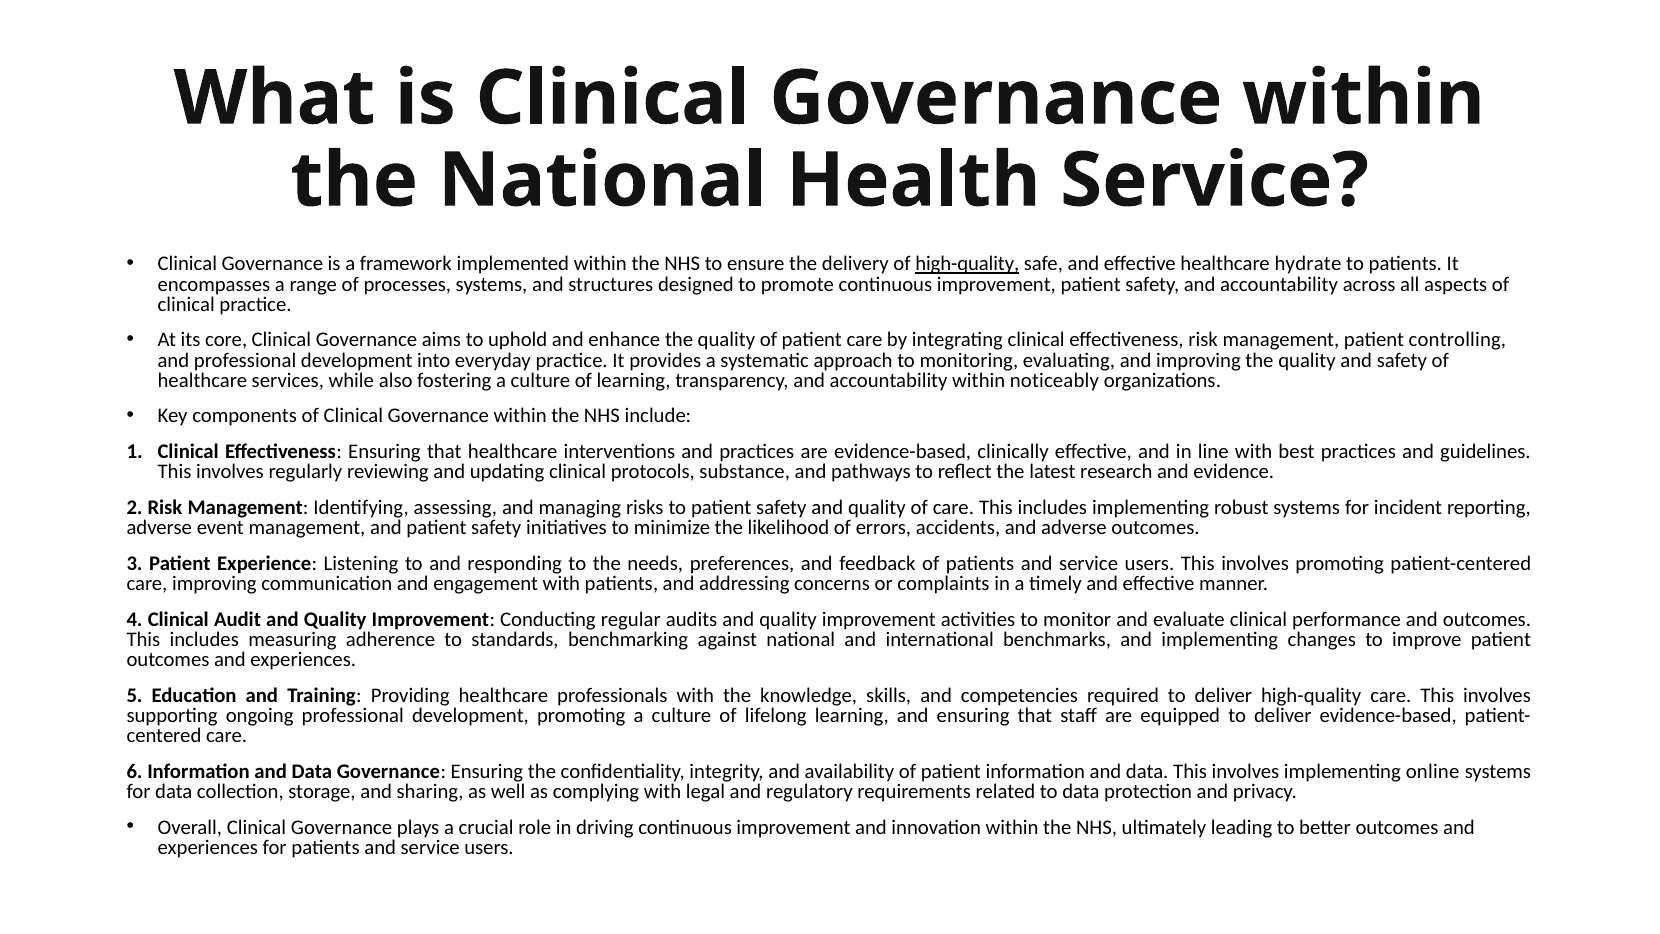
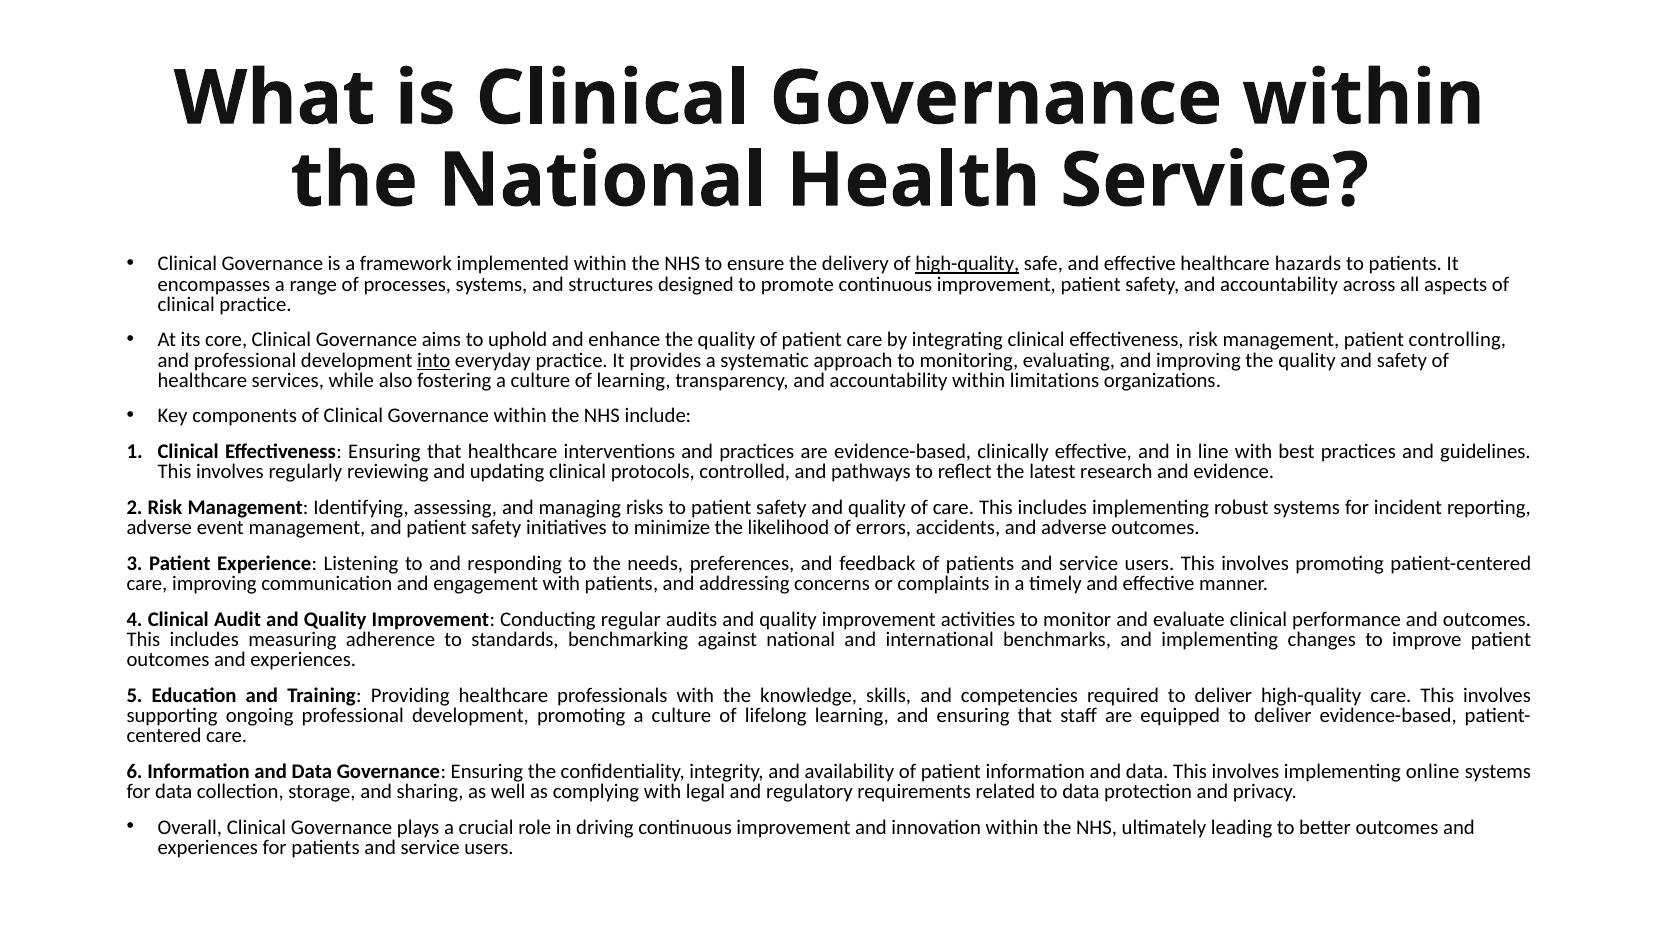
hydrate: hydrate -> hazards (1308, 264)
into underline: none -> present (434, 360)
noticeably: noticeably -> limitations (1054, 380)
substance: substance -> controlled (745, 472)
